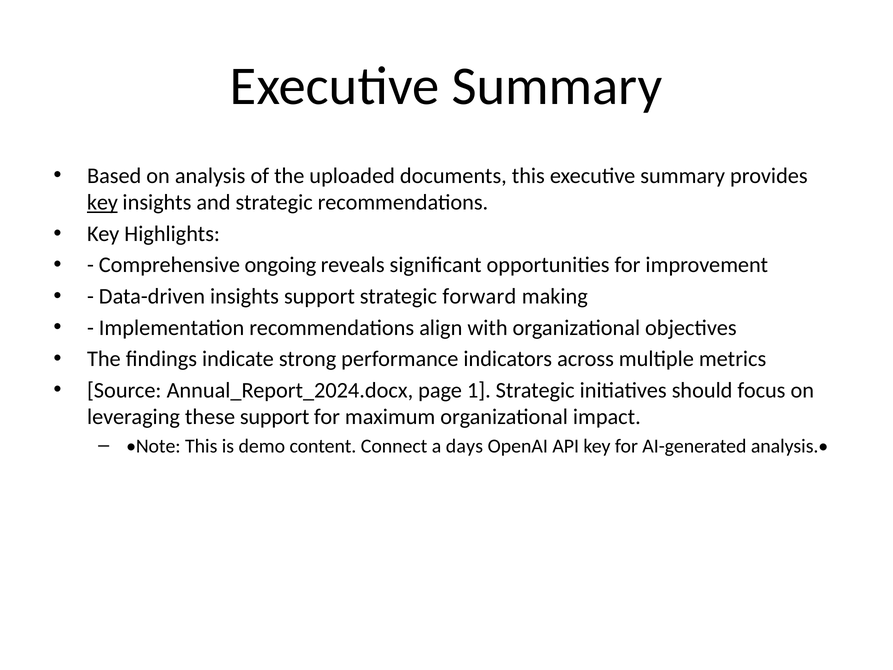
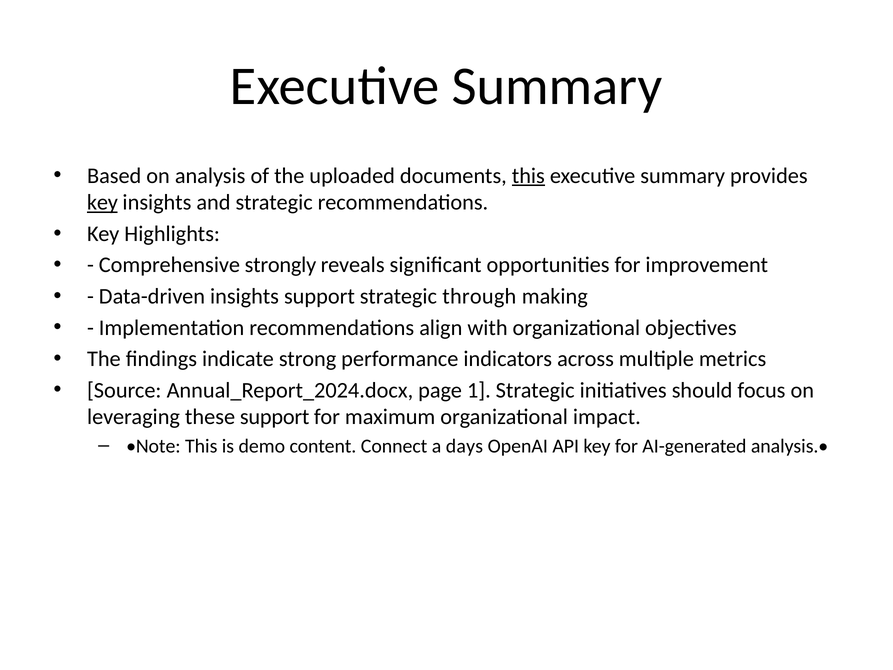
this underline: none -> present (528, 176)
ongoing: ongoing -> strongly (280, 265)
forward: forward -> through (479, 296)
